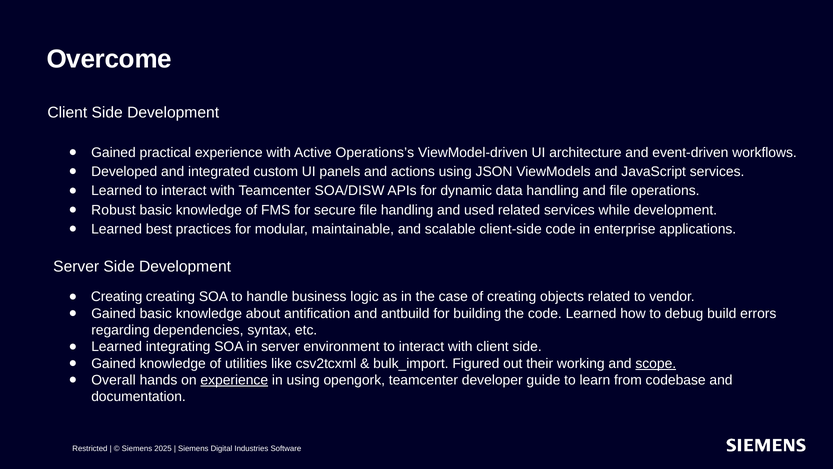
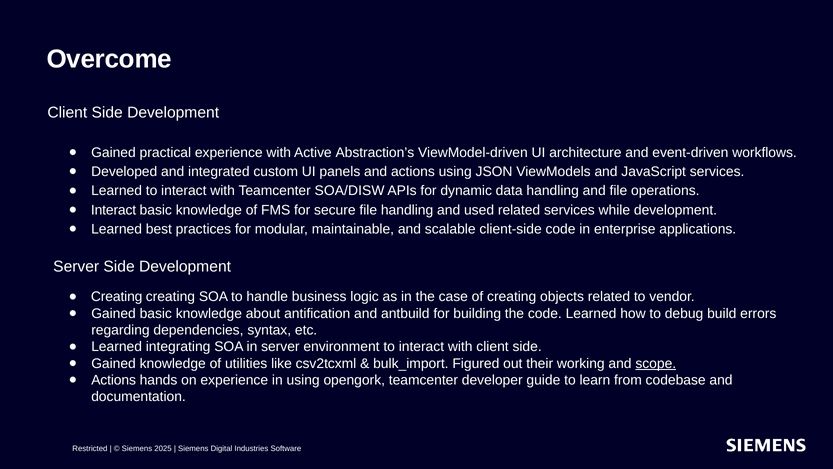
Operations’s: Operations’s -> Abstraction’s (375, 152)
Robust: Robust -> Interact (114, 210)
Overall: Overall -> Actions (114, 380)
experience underline: present -> none (234, 380)
